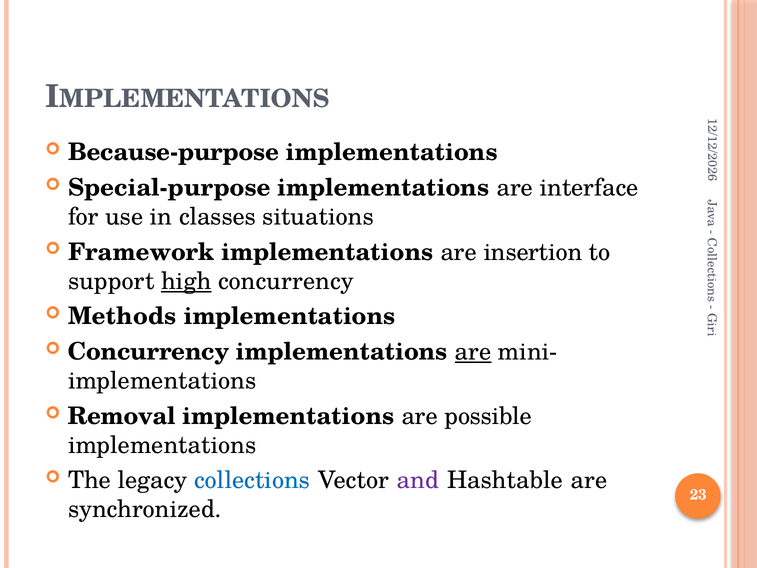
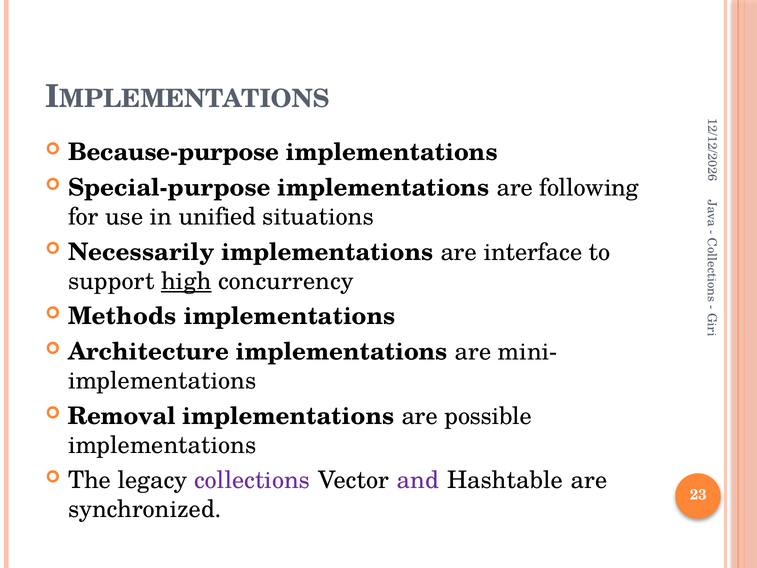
interface: interface -> following (589, 188)
classes: classes -> unified (217, 217)
Framework: Framework -> Necessarily (141, 252)
insertion: insertion -> interface (533, 252)
Concurrency: Concurrency -> Architecture (148, 352)
are underline: present -> none (473, 352)
collections colour: blue -> purple (252, 480)
